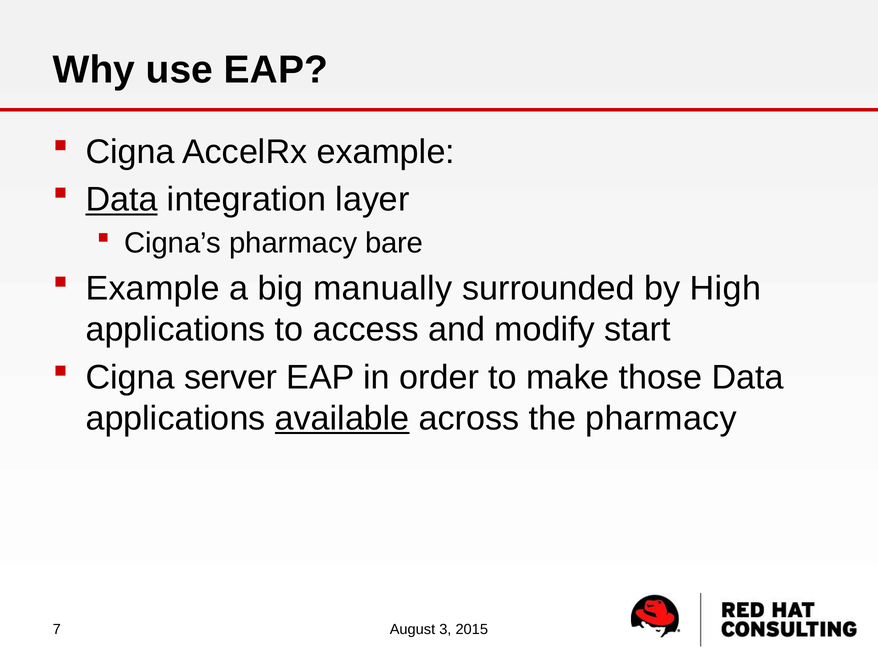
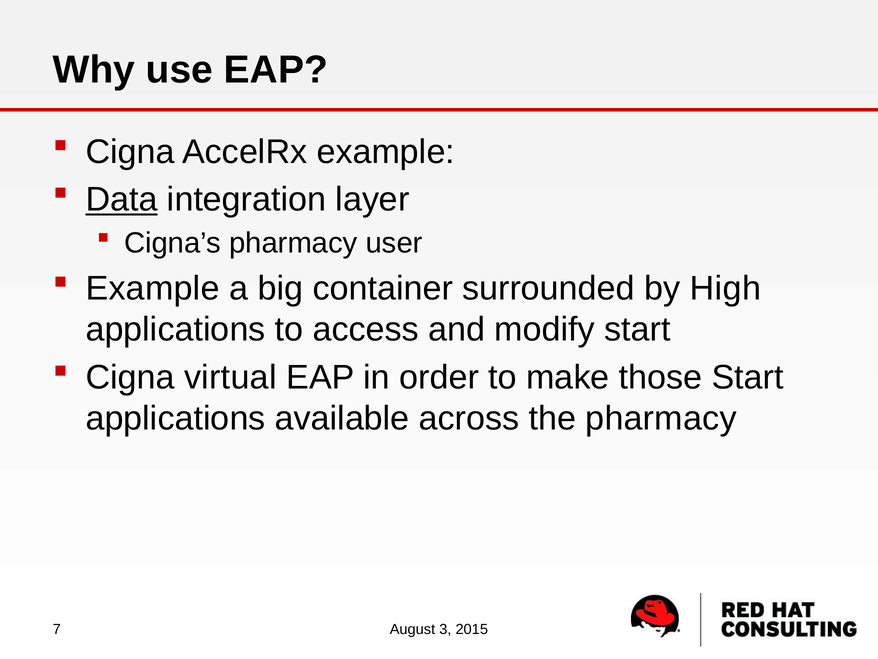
bare: bare -> user (394, 243)
manually: manually -> container (383, 288)
server: server -> virtual (230, 377)
those Data: Data -> Start (748, 377)
available underline: present -> none (342, 418)
